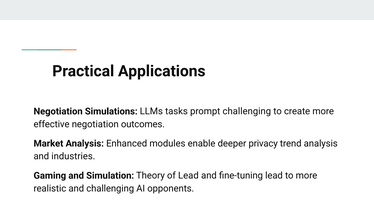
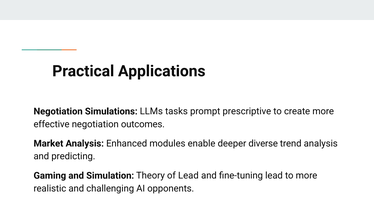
prompt challenging: challenging -> prescriptive (247, 111)
privacy: privacy -> diverse (263, 143)
industries: industries -> predicting (73, 156)
